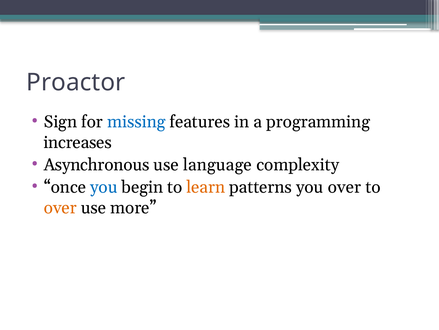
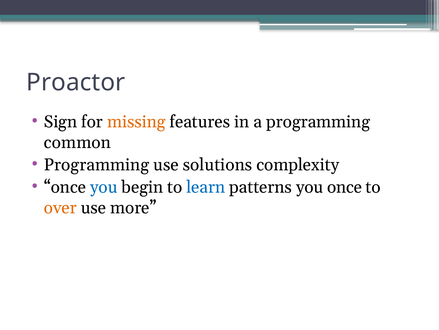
missing colour: blue -> orange (136, 122)
increases: increases -> common (77, 142)
Asynchronous: Asynchronous -> Programming (96, 164)
language: language -> solutions (217, 164)
learn colour: orange -> blue (206, 187)
you over: over -> once (345, 187)
